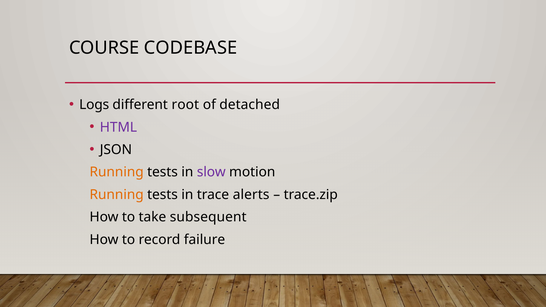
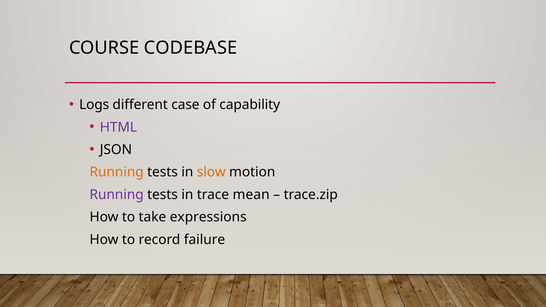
root: root -> case (185, 105)
detached: detached -> capability (250, 105)
slow colour: purple -> orange (211, 172)
Running colour: orange -> purple (117, 195)
alerts: alerts -> mean (251, 195)
subsequent: subsequent -> expressions (208, 217)
